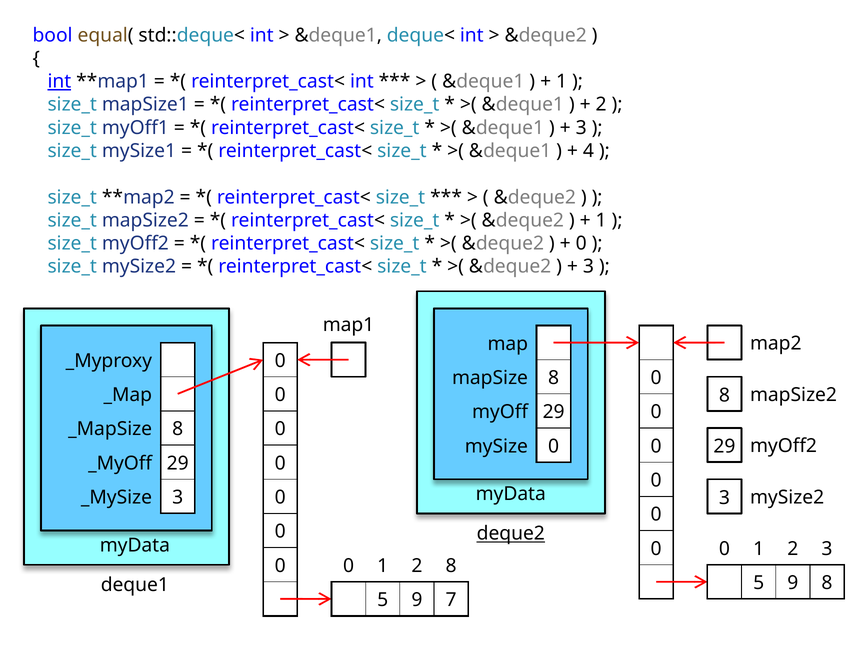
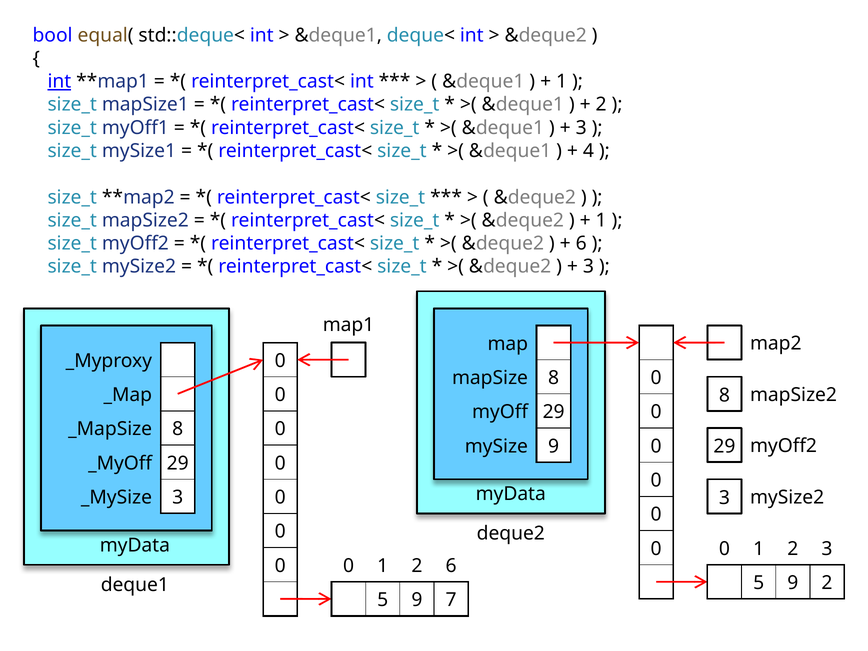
0: 0 -> 6 (581, 243)
mySize 0: 0 -> 9 (554, 446)
deque2 underline: present -> none (511, 534)
2 8: 8 -> 6 (451, 566)
9 8: 8 -> 2 (827, 583)
